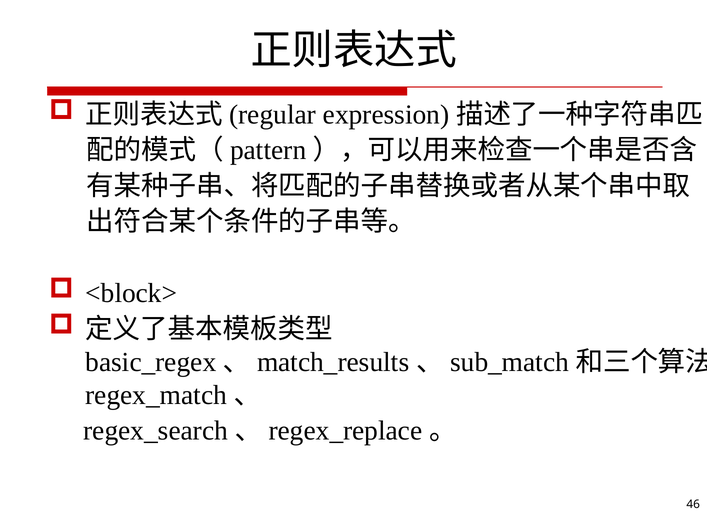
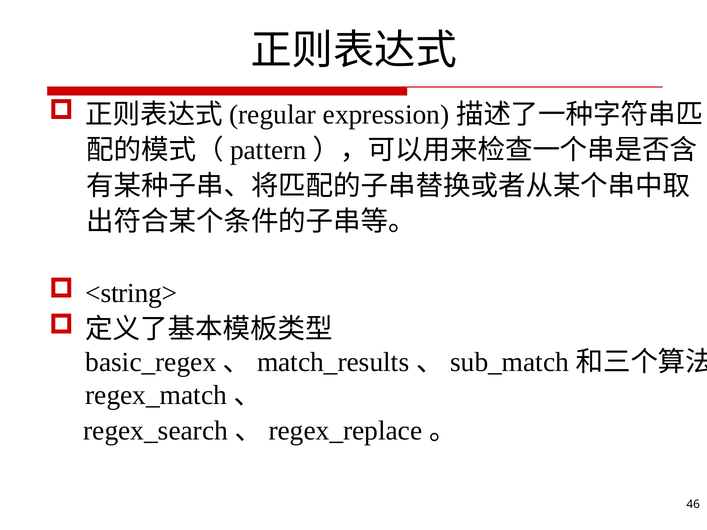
<block>: <block> -> <string> (131, 293)
